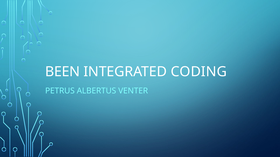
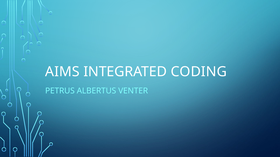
BEEN: BEEN -> AIMS (62, 72)
